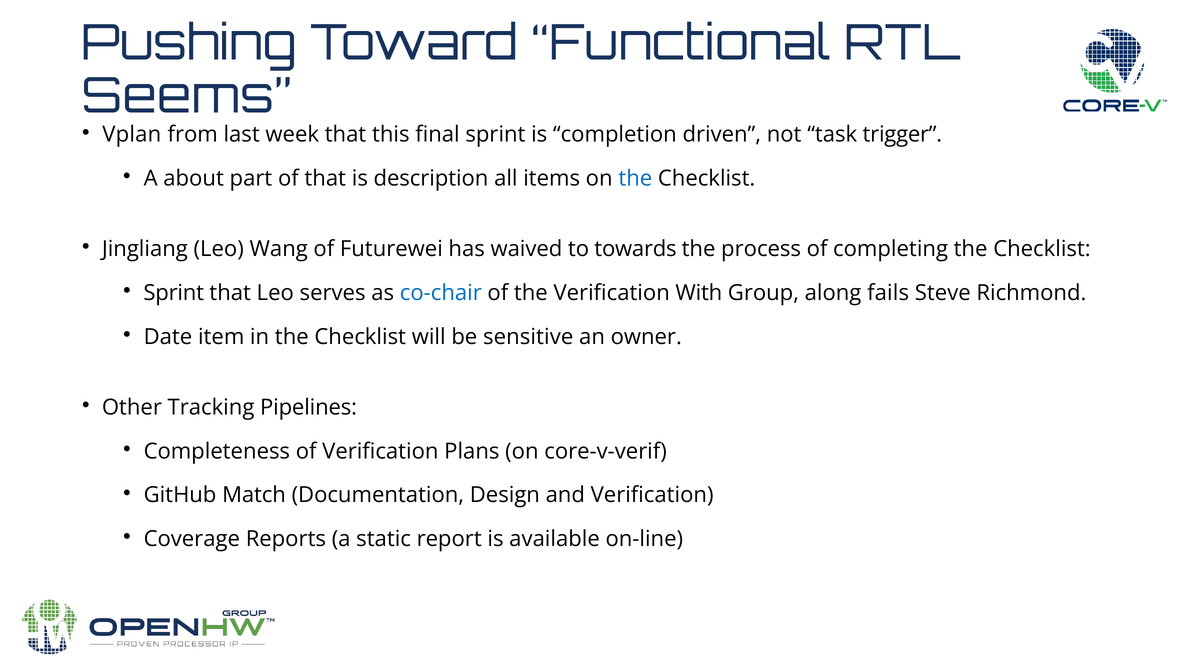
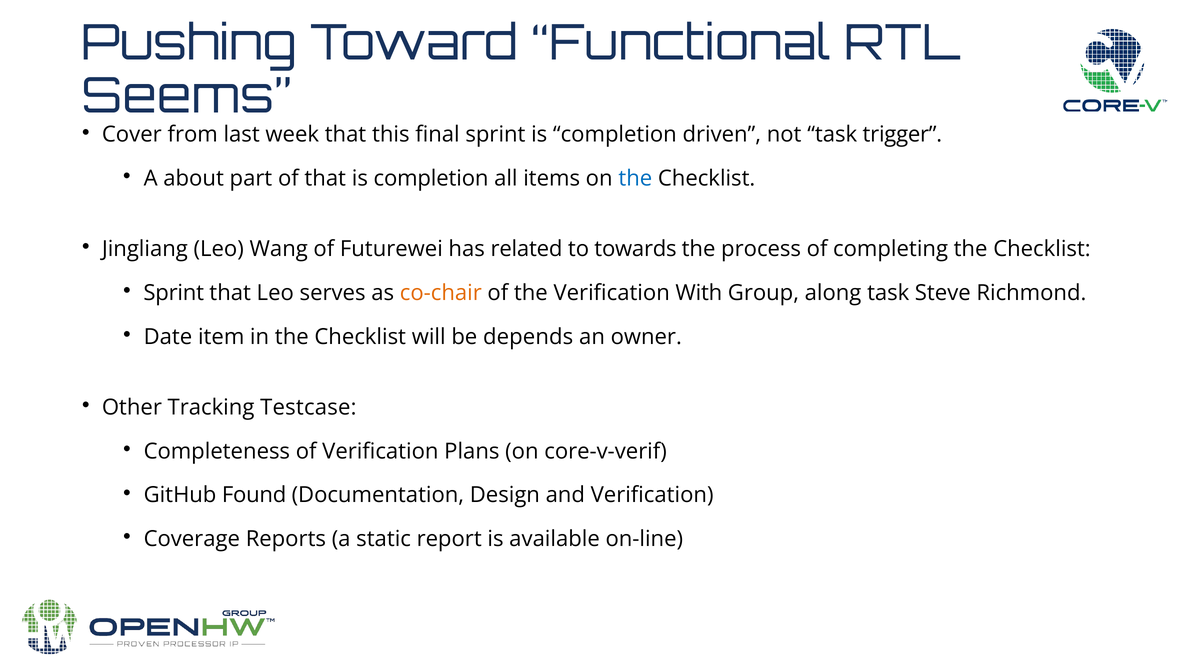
Vplan: Vplan -> Cover (132, 135)
that is description: description -> completion (431, 179)
waived: waived -> related (526, 249)
co-chair colour: blue -> orange (441, 293)
along fails: fails -> task (888, 293)
sensitive: sensitive -> depends (528, 337)
Pipelines: Pipelines -> Testcase (308, 407)
Match: Match -> Found (254, 495)
